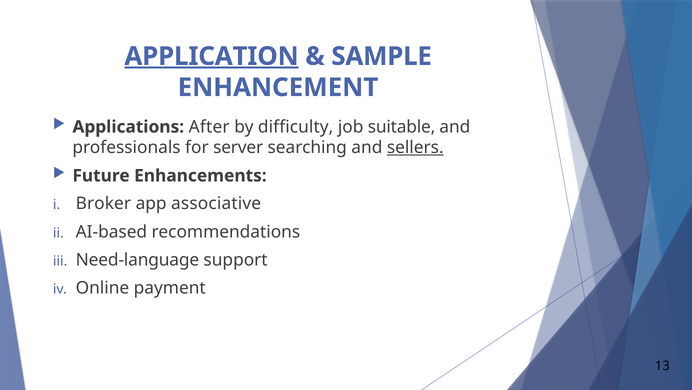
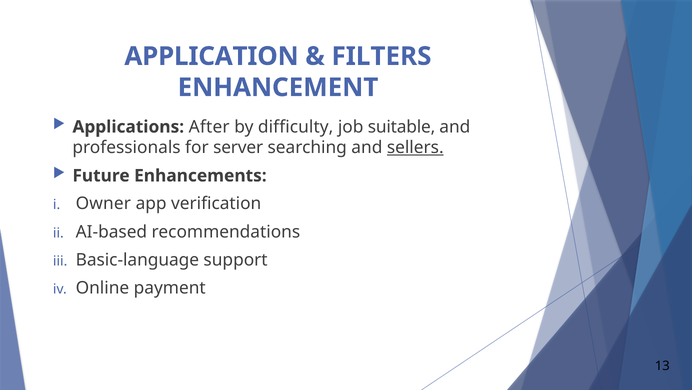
APPLICATION underline: present -> none (212, 56)
SAMPLE: SAMPLE -> FILTERS (381, 56)
Broker: Broker -> Owner (103, 203)
associative: associative -> verification (216, 203)
Need-language: Need-language -> Basic-language (137, 259)
